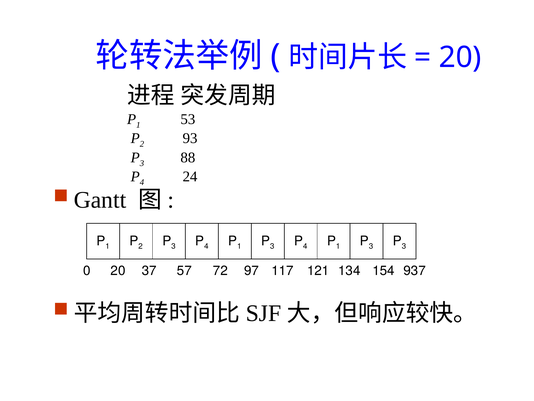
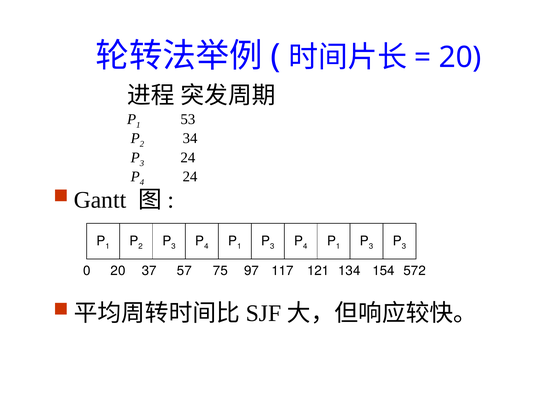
93: 93 -> 34 (190, 138)
88: 88 -> 24 (188, 157)
72: 72 -> 75 (220, 270)
937: 937 -> 572 (415, 270)
